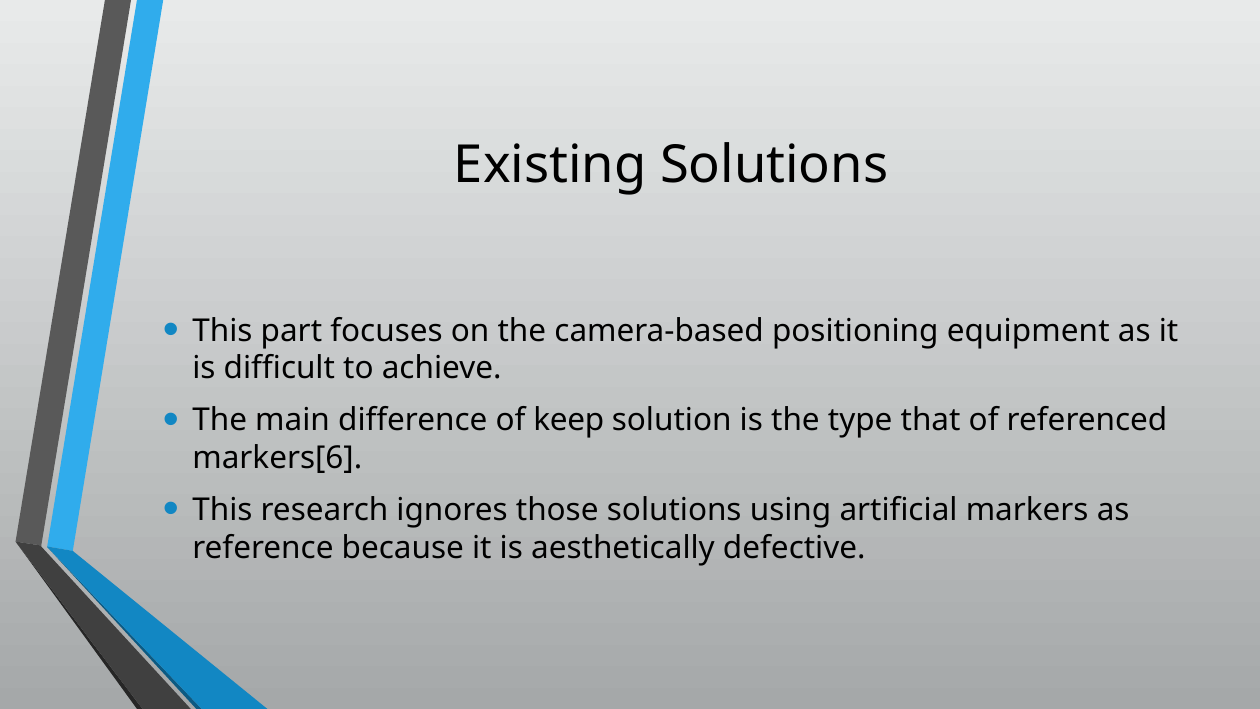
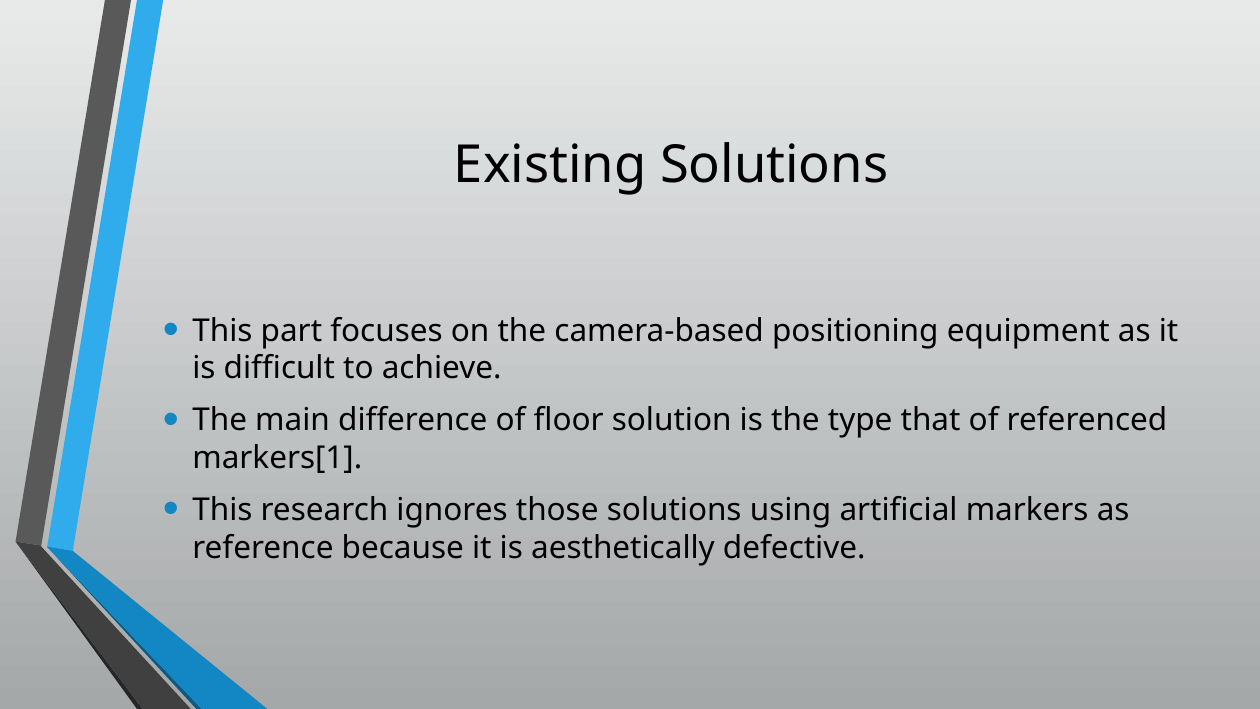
keep: keep -> floor (569, 420)
markers[6: markers[6 -> markers[1 (277, 458)
